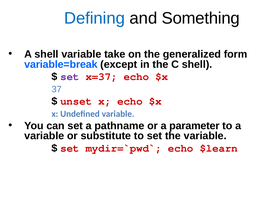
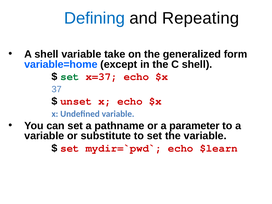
Something: Something -> Repeating (201, 18)
variable=break: variable=break -> variable=home (61, 64)
set colour: purple -> green (70, 77)
